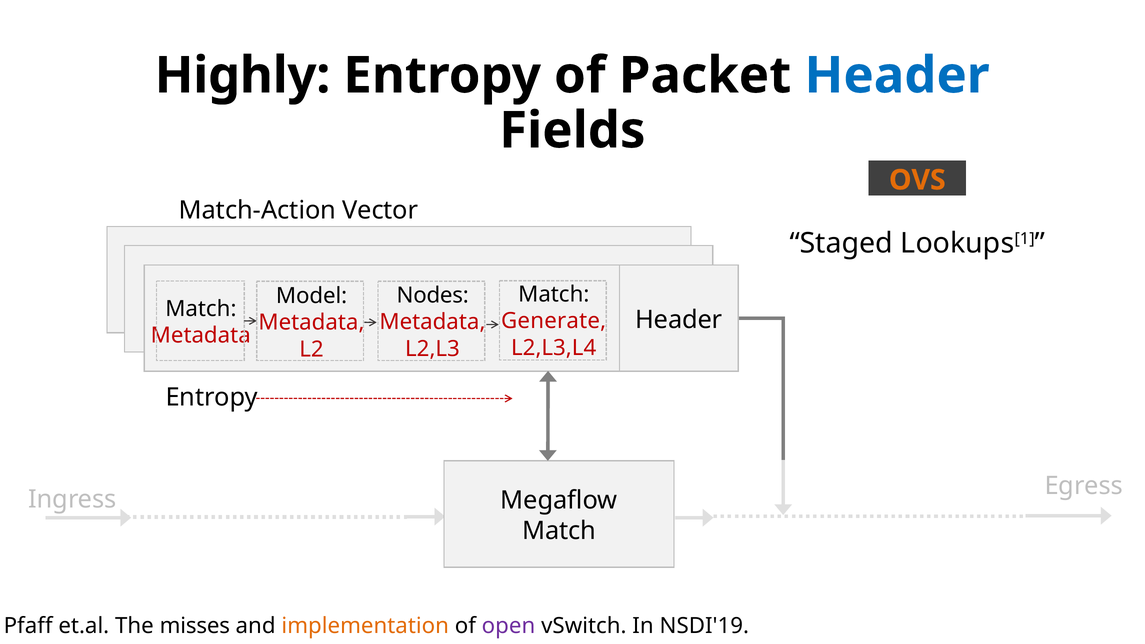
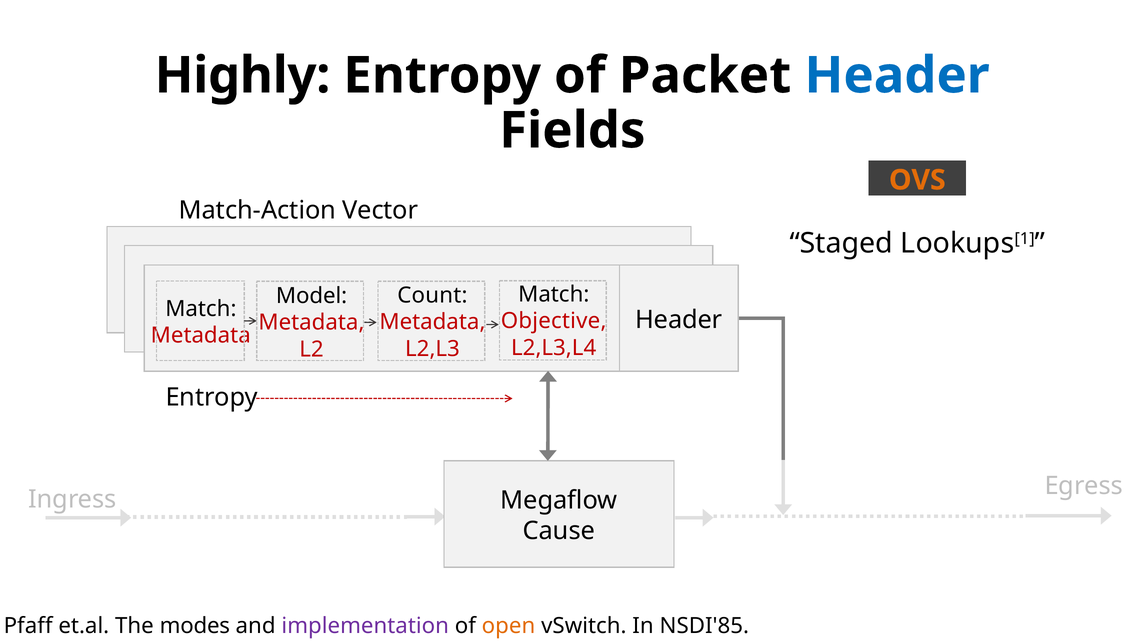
Nodes: Nodes -> Count (432, 295)
Generate: Generate -> Objective (554, 321)
Match: Match -> Cause (559, 531)
misses: misses -> modes (195, 626)
implementation colour: orange -> purple (365, 626)
open colour: purple -> orange (508, 626)
NSDI'19: NSDI'19 -> NSDI'85 (704, 626)
